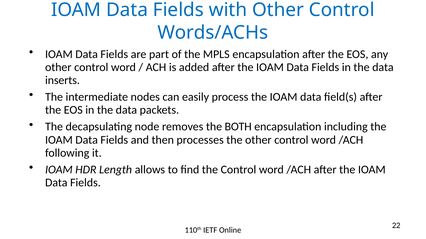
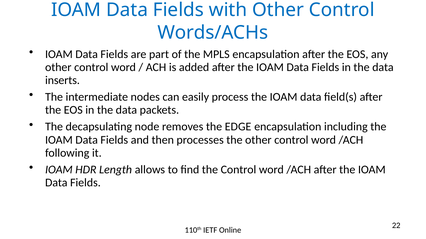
BOTH: BOTH -> EDGE (238, 127)
